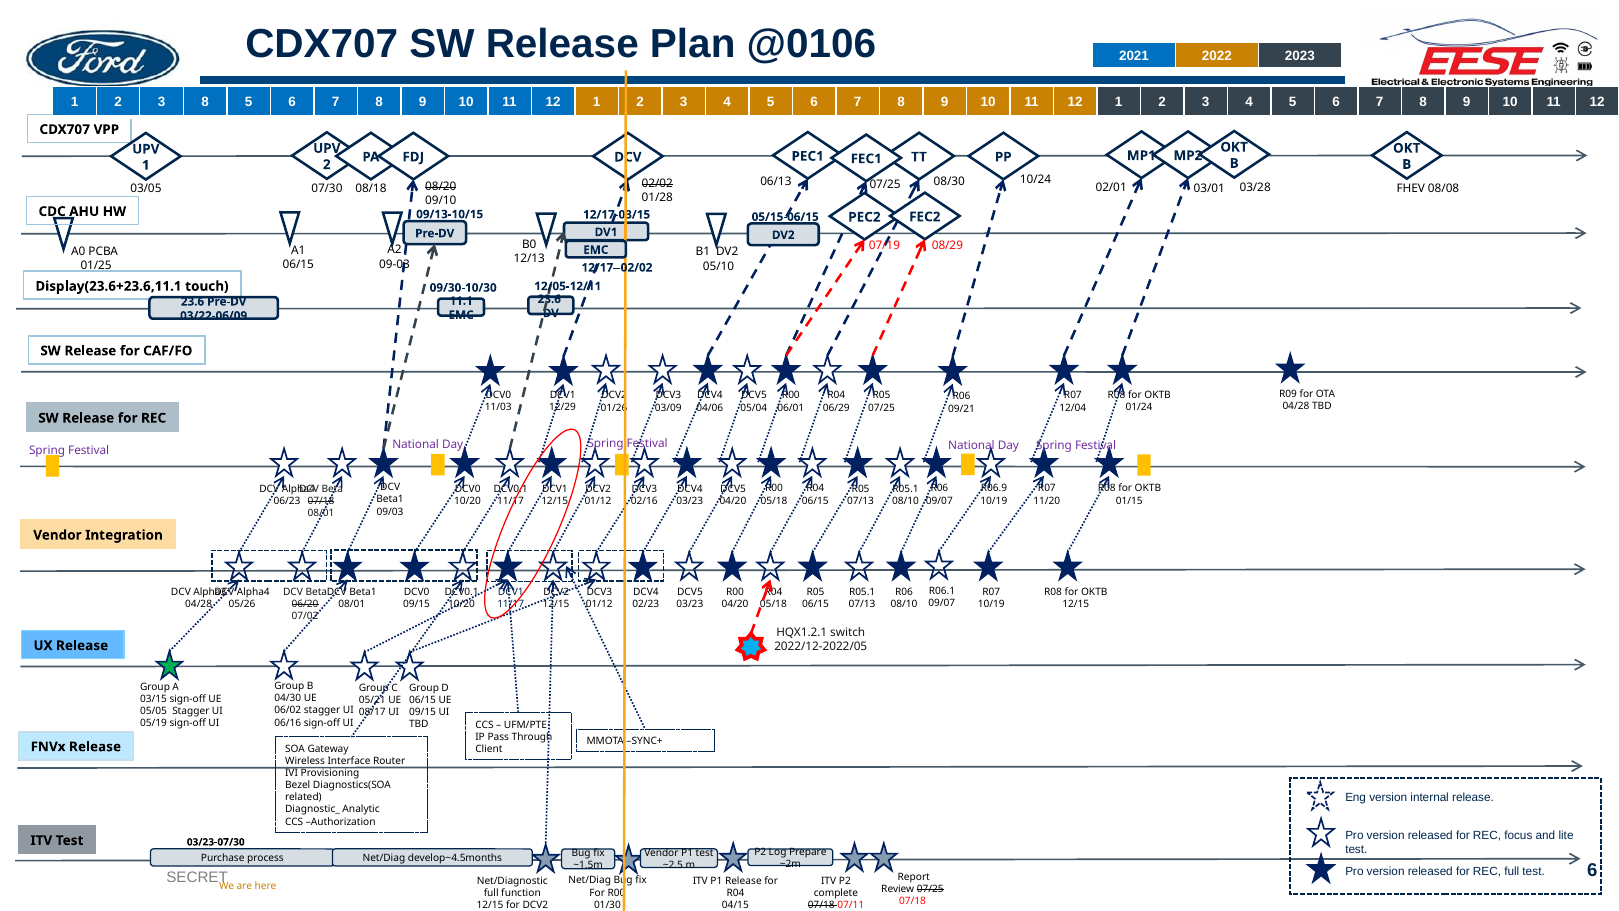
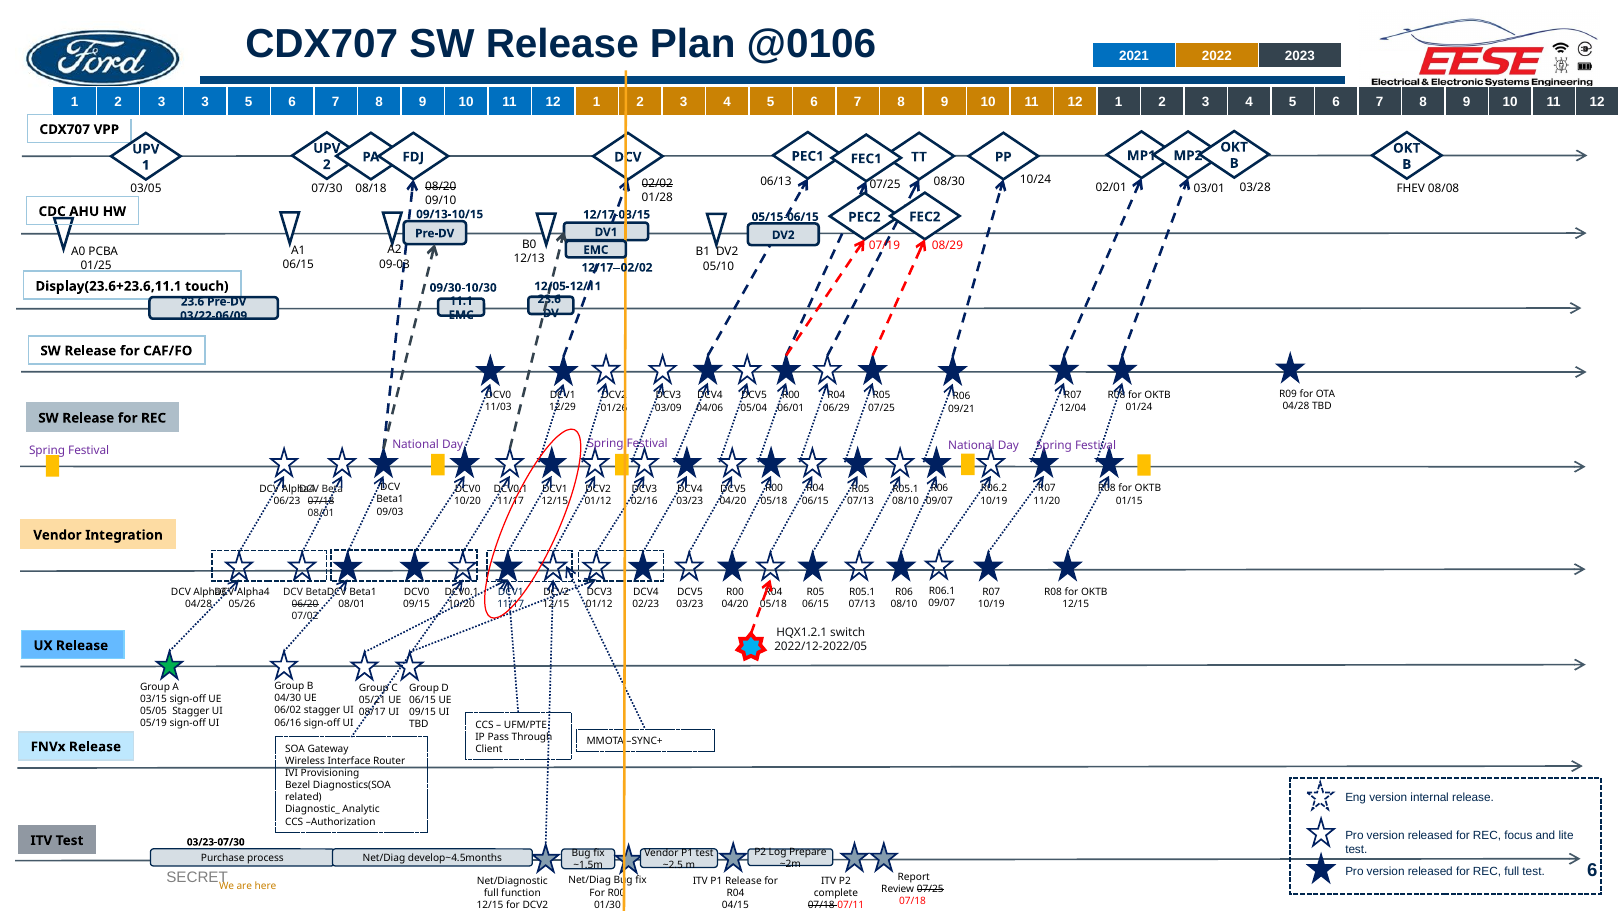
3 8: 8 -> 3 (205, 102)
R06.9: R06.9 -> R06.2 (994, 488)
